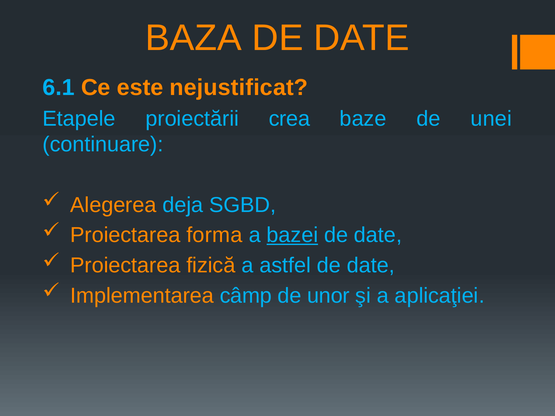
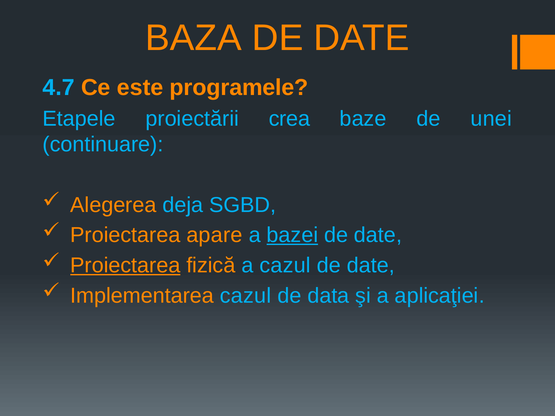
6.1: 6.1 -> 4.7 (59, 88)
nejustificat: nejustificat -> programele (239, 88)
forma: forma -> apare (214, 235)
Proiectarea underline: none -> present (125, 266)
a astfel: astfel -> cazul (285, 266)
Implementarea câmp: câmp -> cazul (246, 296)
unor: unor -> data (328, 296)
